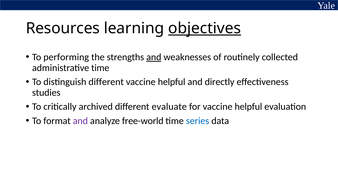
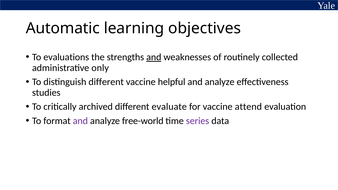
Resources: Resources -> Automatic (63, 28)
objectives underline: present -> none (205, 28)
performing: performing -> evaluations (66, 57)
administrative time: time -> only (100, 68)
directly: directly -> analyze (220, 82)
for vaccine helpful: helpful -> attend (248, 107)
series colour: blue -> purple (198, 121)
